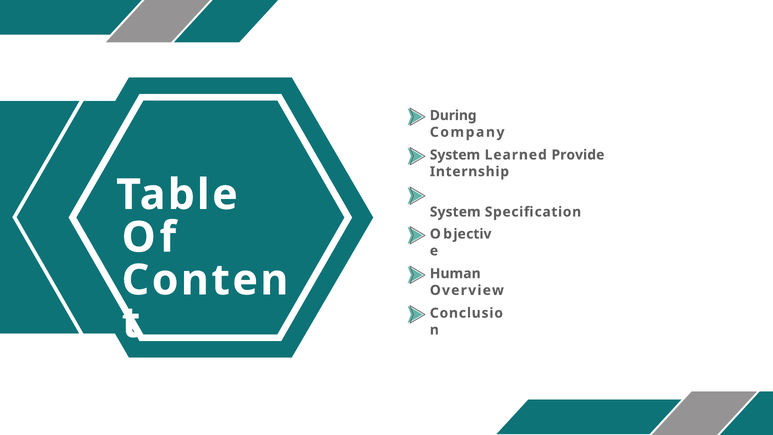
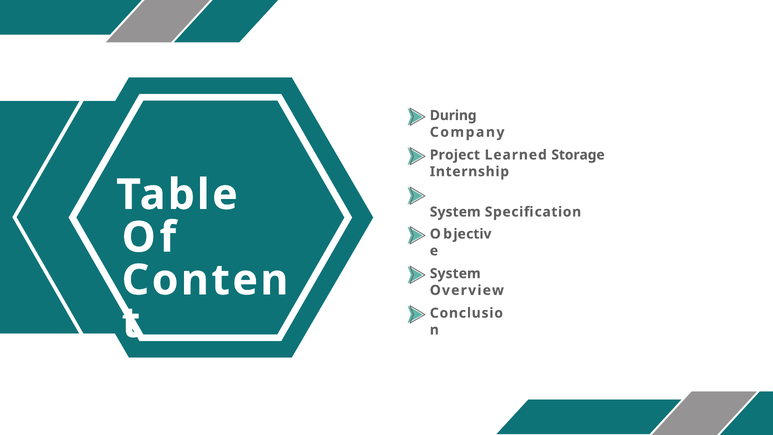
System: System -> Project (455, 155)
Provide: Provide -> Storage (578, 155)
Human: Human -> System (455, 273)
